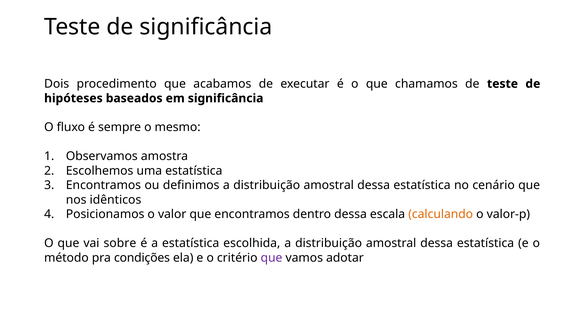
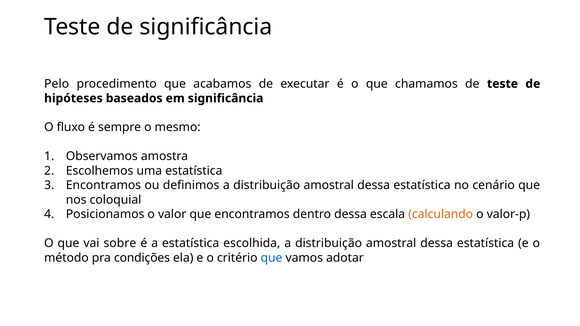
Dois: Dois -> Pelo (57, 84)
idênticos: idênticos -> coloquial (115, 200)
que colour: purple -> blue (272, 258)
